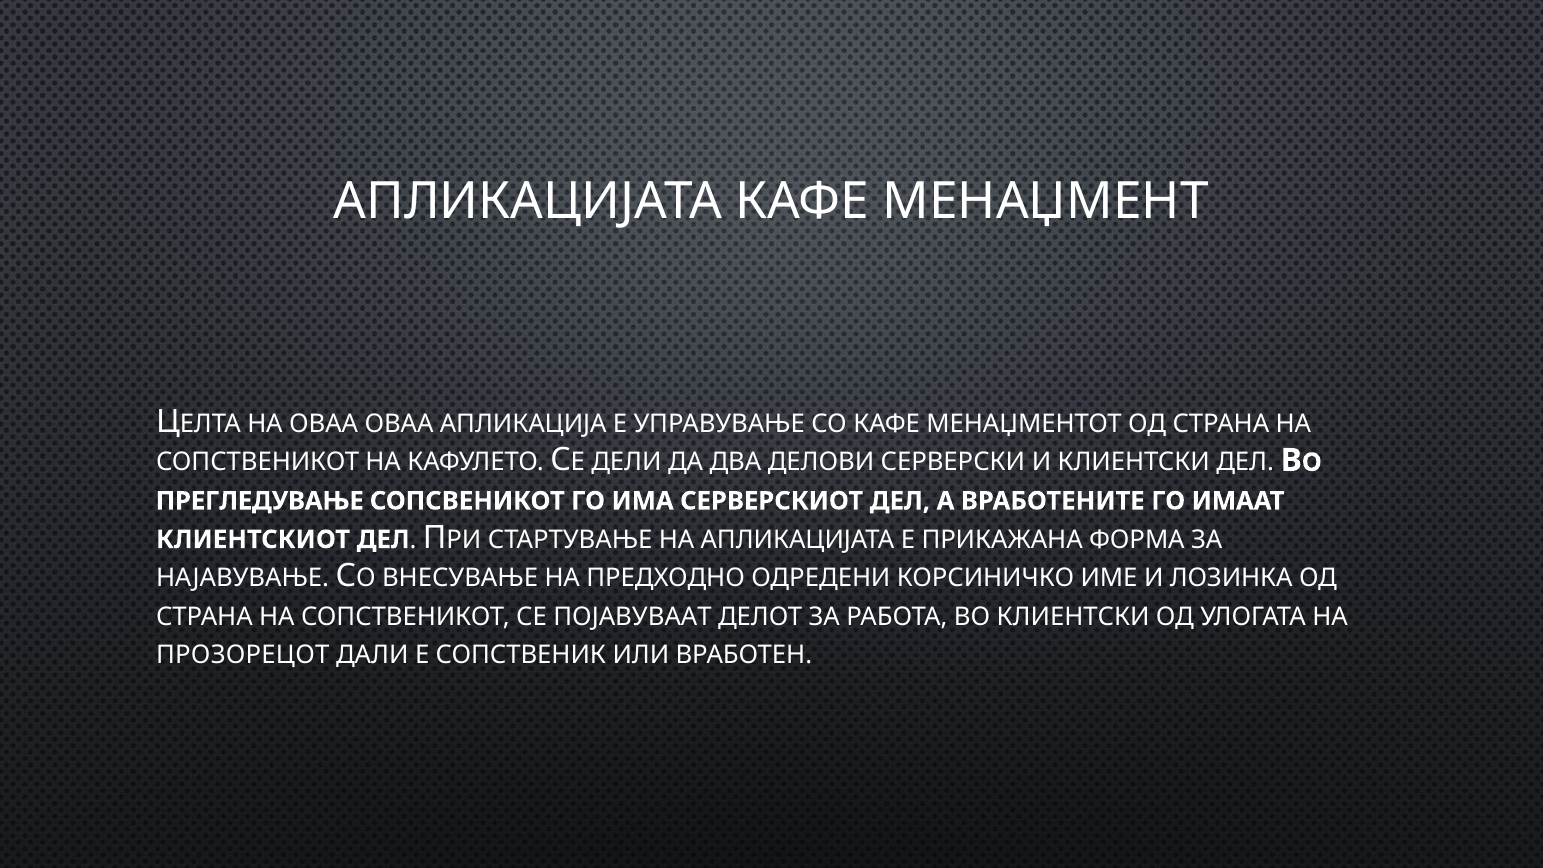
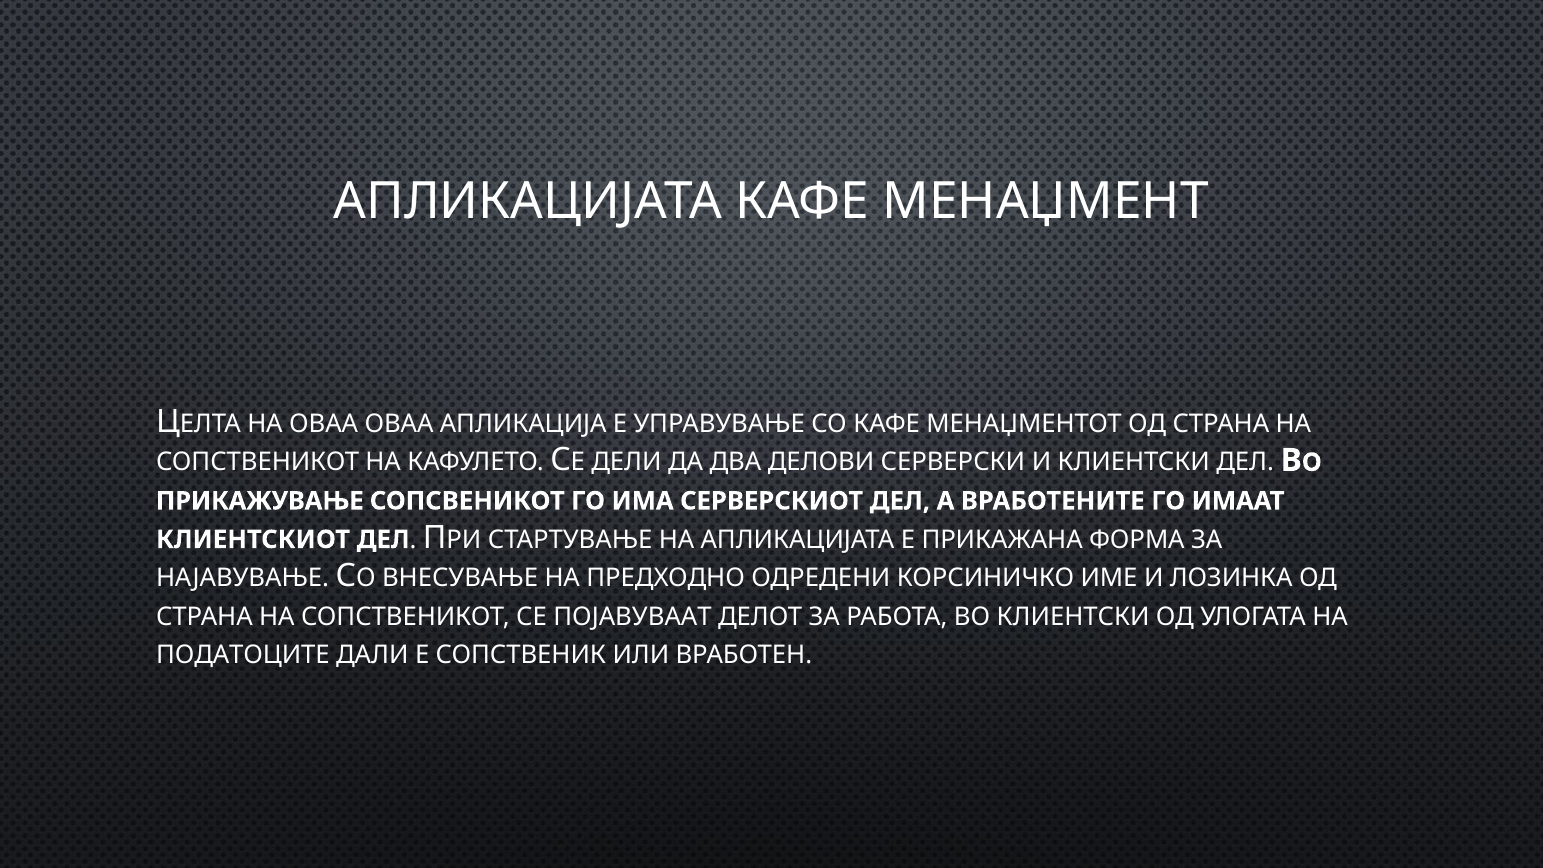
ПРЕГЛЕДУВАЊЕ: ПРЕГЛЕДУВАЊЕ -> ПРИКАЖУВАЊЕ (260, 501)
ПРОЗОРЕЦОТ: ПРОЗОРЕЦОТ -> ПОДАТОЦИТЕ (243, 655)
